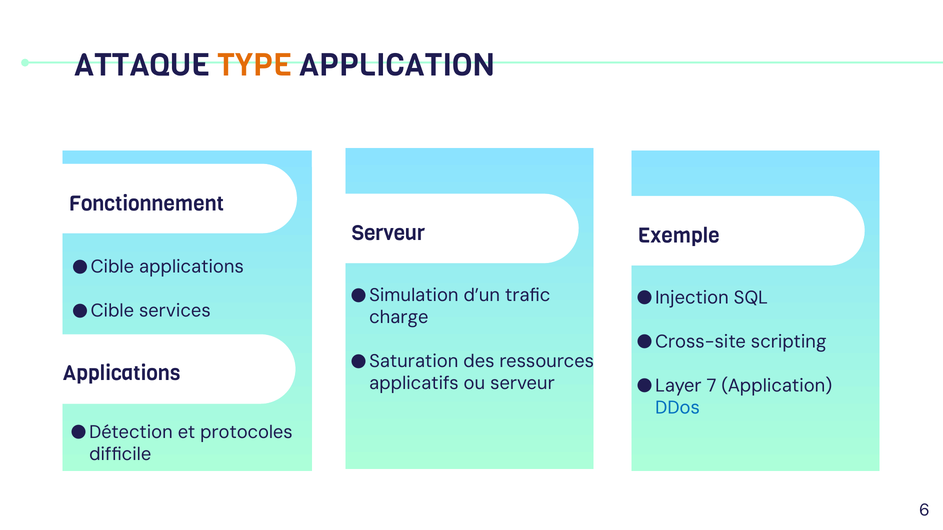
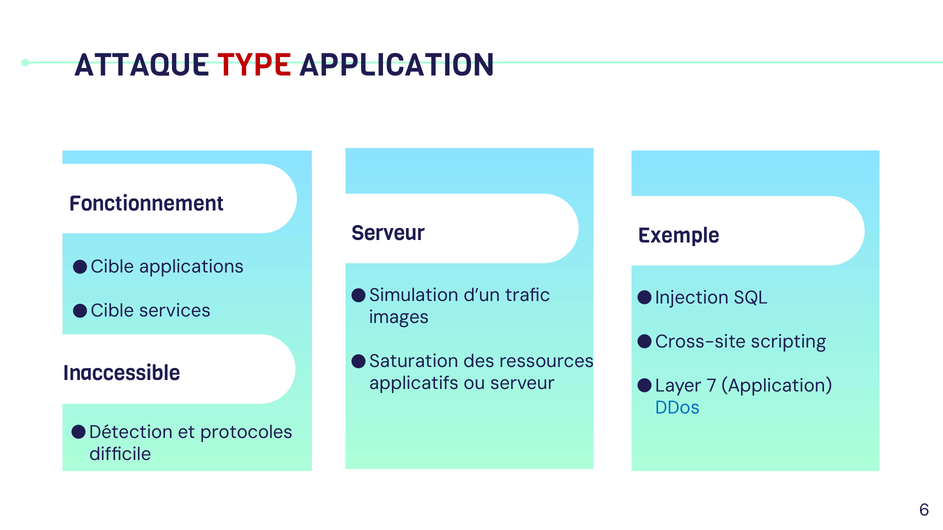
TYPE colour: orange -> red (255, 65)
charge: charge -> images (399, 318)
Applications: Applications -> Inaccessible (122, 374)
